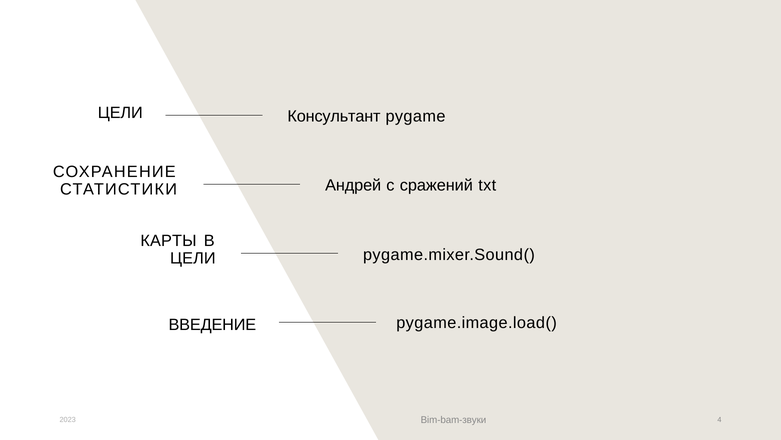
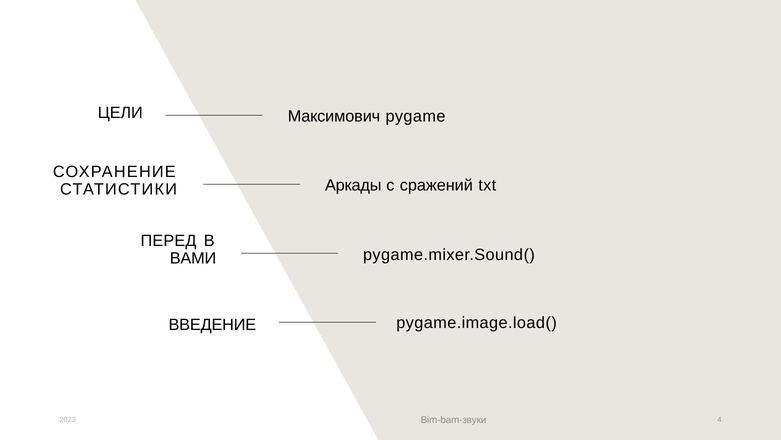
Консультант: Консультант -> Максимович (334, 116)
Андрей: Андрей -> Аркады (353, 185)
КАРТЫ: КАРТЫ -> ПЕРЕД (169, 240)
ЦЕЛИ: ЦЕЛИ -> ВАМИ (193, 258)
